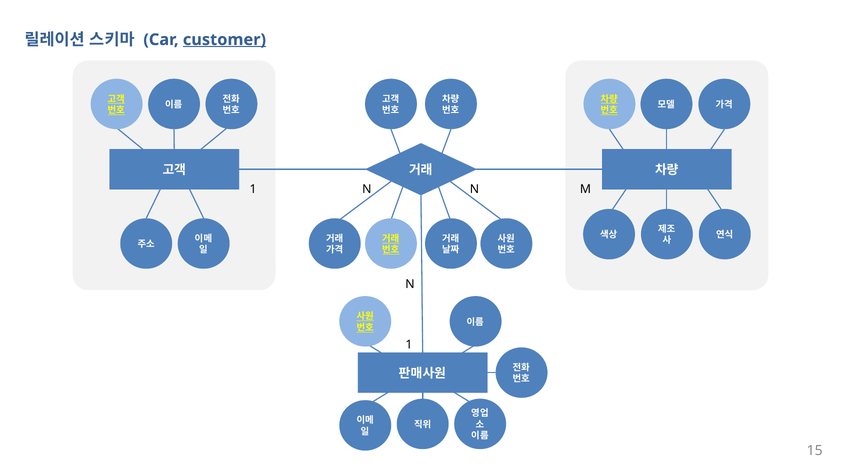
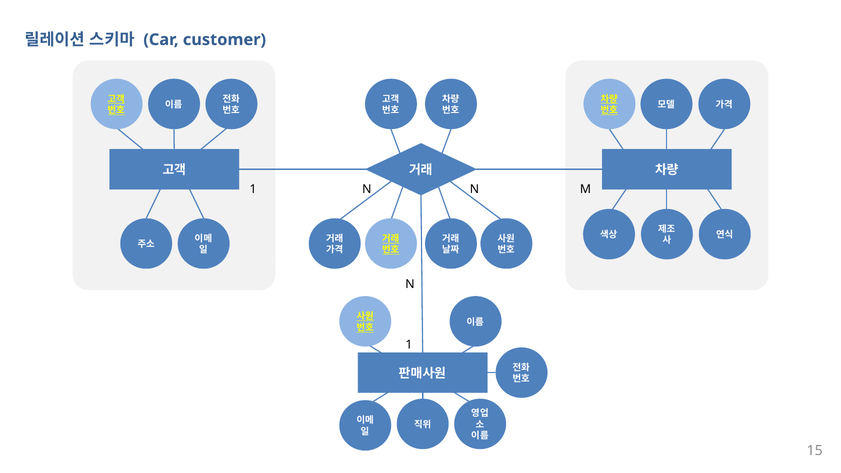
customer underline: present -> none (224, 40)
